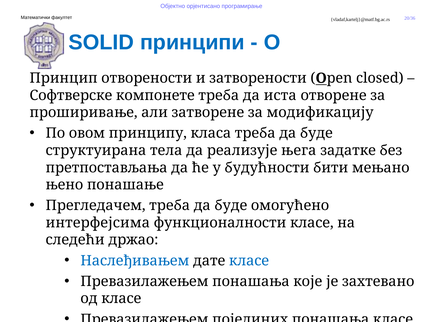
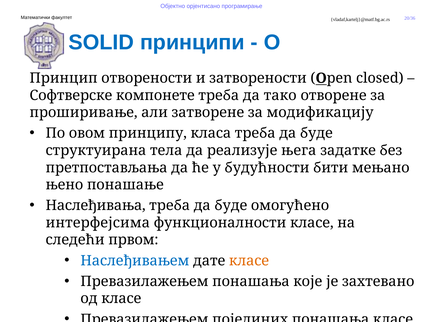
иста: иста -> тако (280, 95)
Прегледачем: Прегледачем -> Наслеђивања (96, 205)
држао: држао -> првом (133, 240)
класе colour: blue -> orange (249, 260)
